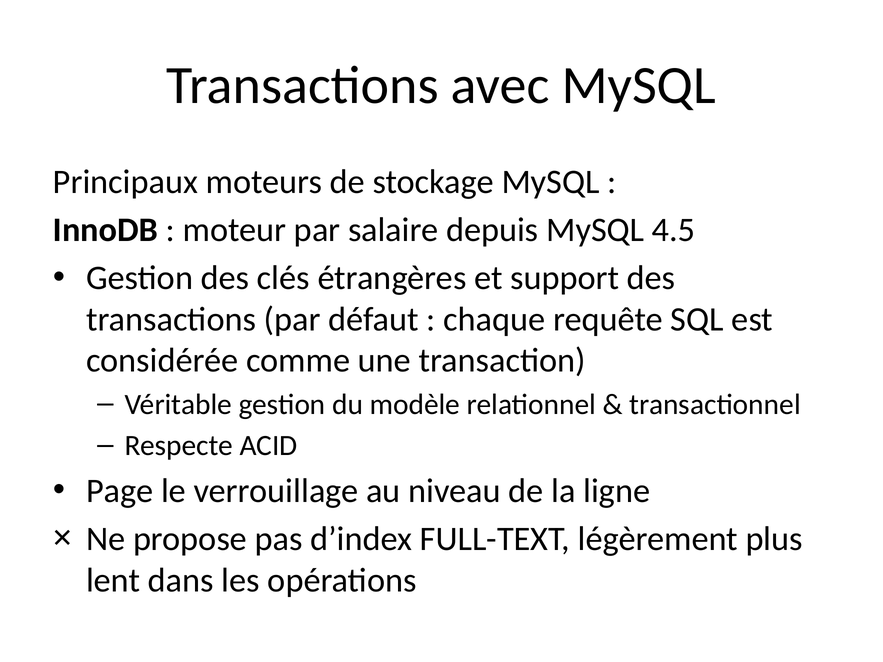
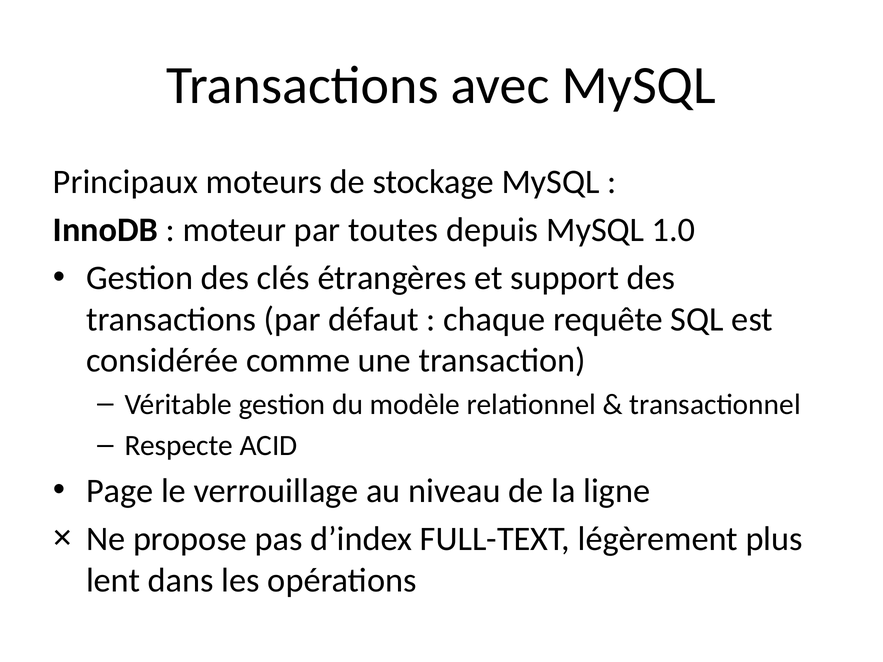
salaire: salaire -> toutes (393, 230)
4.5: 4.5 -> 1.0 (674, 230)
